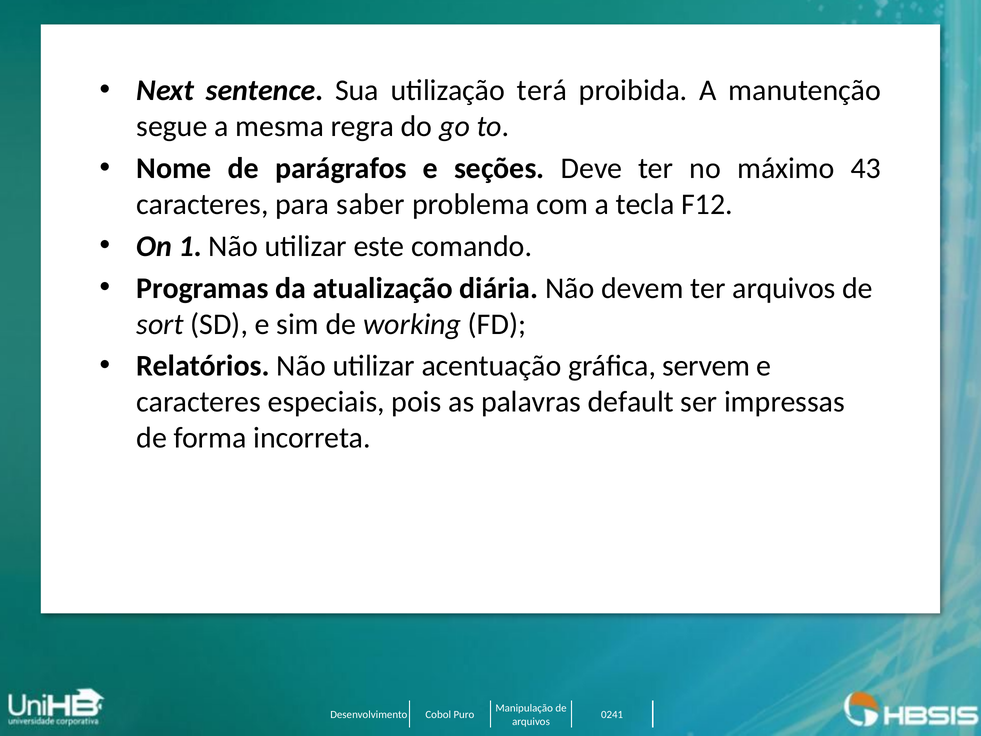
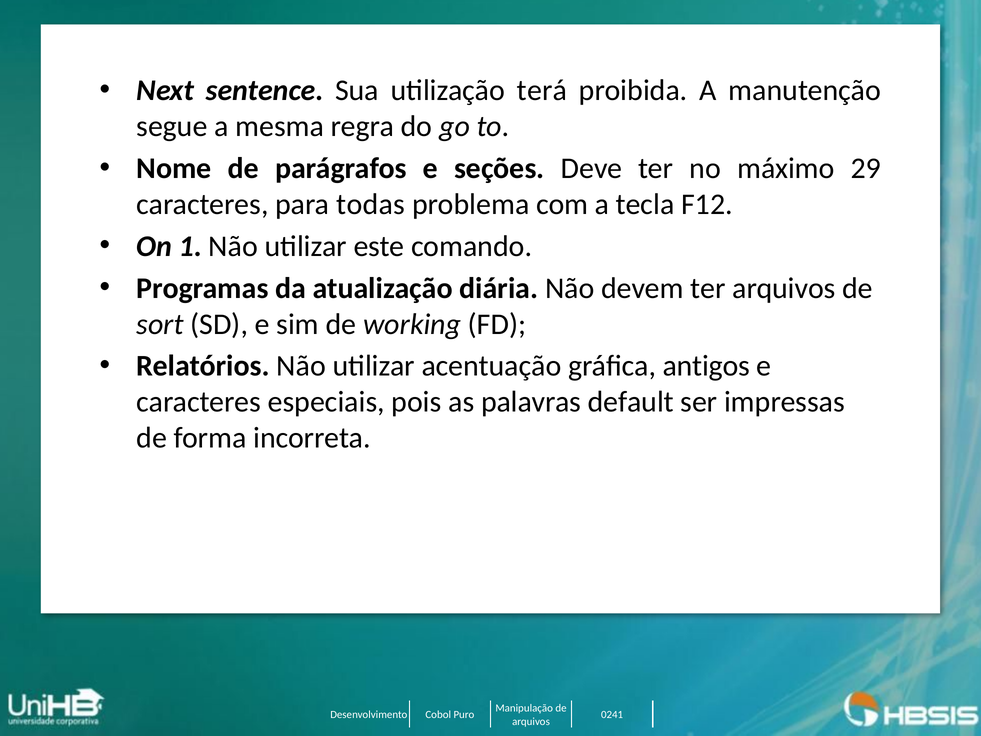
43: 43 -> 29 (866, 168)
saber: saber -> todas (371, 204)
servem: servem -> antigos (706, 366)
